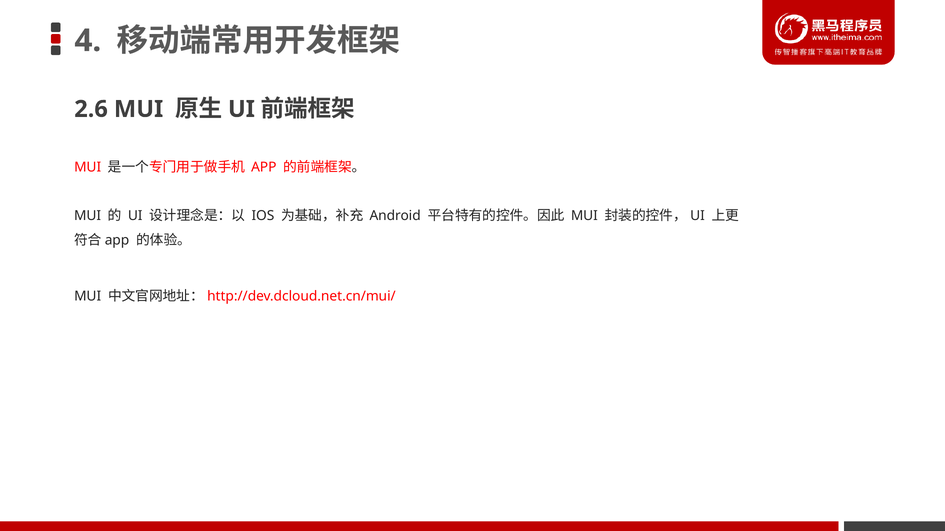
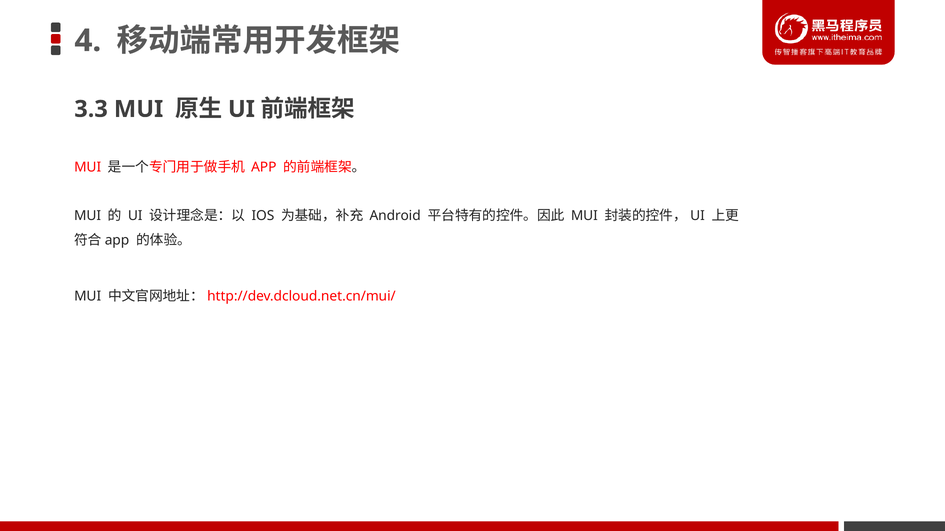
2.6: 2.6 -> 3.3 (91, 109)
